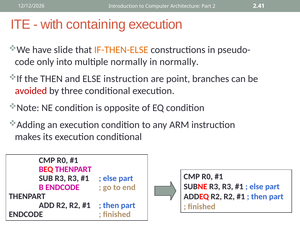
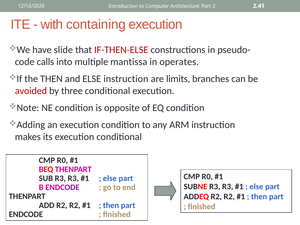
IF-THEN-ELSE colour: orange -> red (121, 50)
only: only -> calls (45, 62)
multiple normally: normally -> mantissa (129, 62)
in normally: normally -> operates (179, 62)
point: point -> limits (178, 79)
